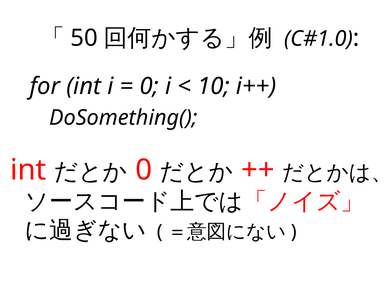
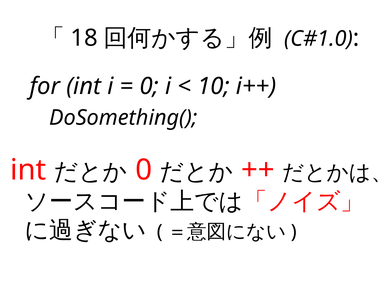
50: 50 -> 18 (84, 38)
